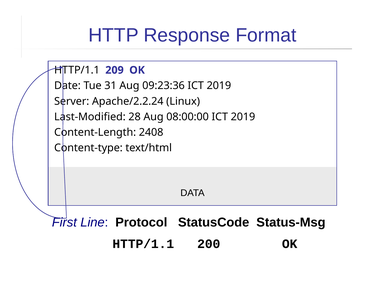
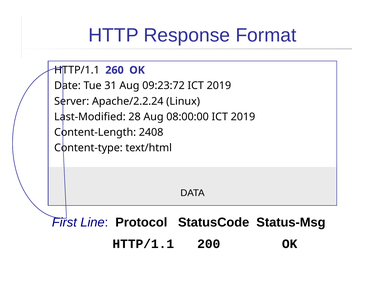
209: 209 -> 260 (115, 70)
09:23:36: 09:23:36 -> 09:23:72 (164, 86)
